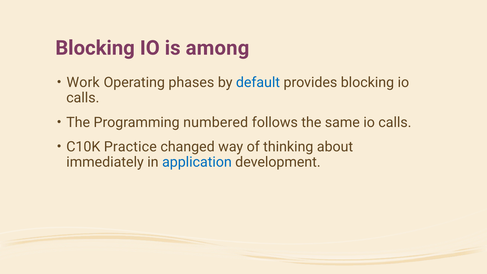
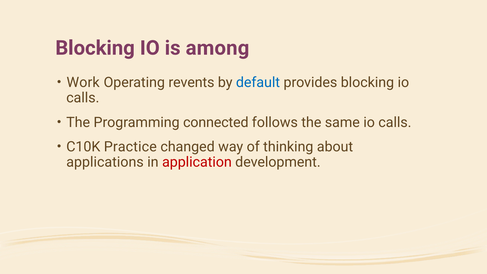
phases: phases -> revents (191, 82)
numbered: numbered -> connected (216, 122)
immediately: immediately -> applications (105, 162)
application colour: blue -> red (197, 162)
